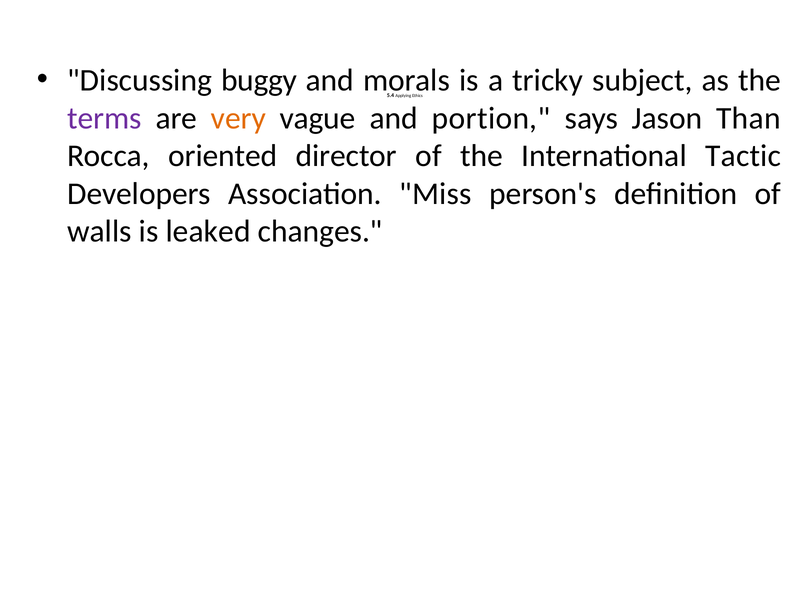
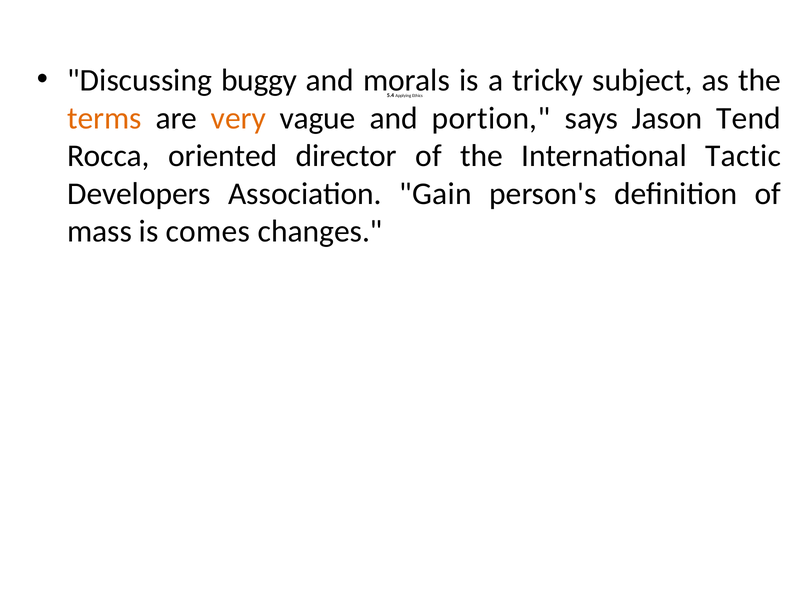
terms colour: purple -> orange (105, 118)
Than: Than -> Tend (749, 118)
Miss: Miss -> Gain (435, 194)
walls: walls -> mass (100, 232)
leaked: leaked -> comes (208, 232)
